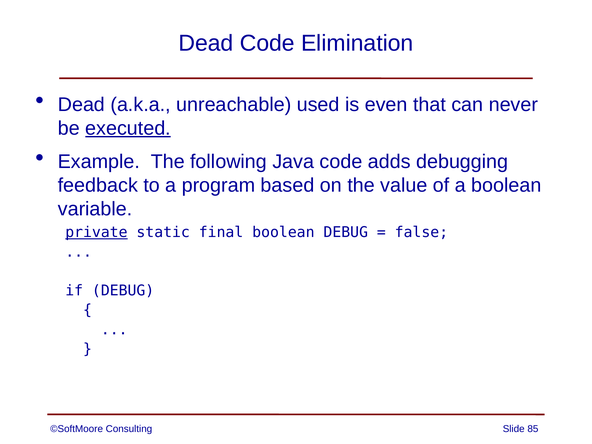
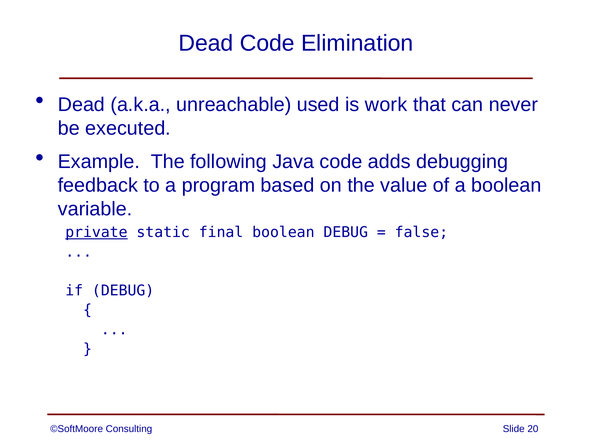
even: even -> work (386, 104)
executed underline: present -> none (128, 128)
85: 85 -> 20 (533, 429)
